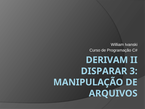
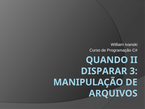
DERIVAM: DERIVAM -> QUANDO (107, 60)
